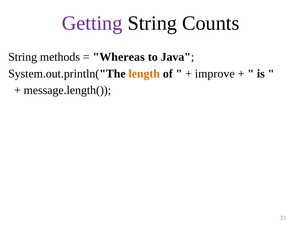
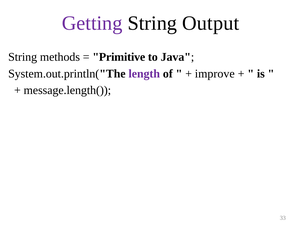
Counts: Counts -> Output (211, 23)
Whereas: Whereas -> Primitive (119, 57)
length colour: orange -> purple (144, 74)
